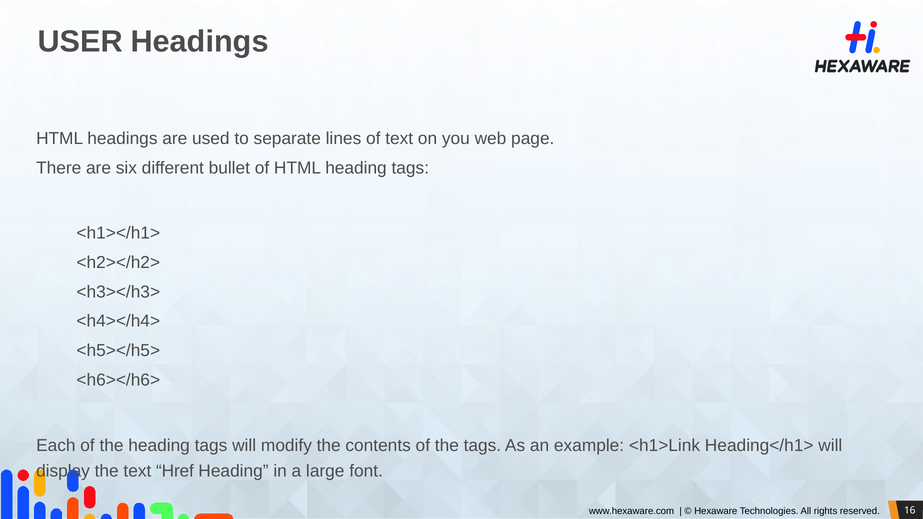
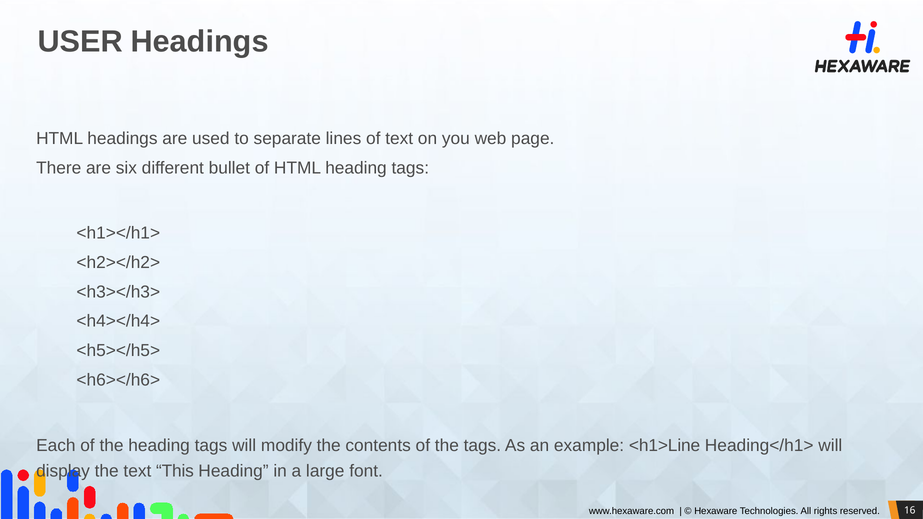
<h1>Link: <h1>Link -> <h1>Line (665, 445)
Href: Href -> This (175, 471)
